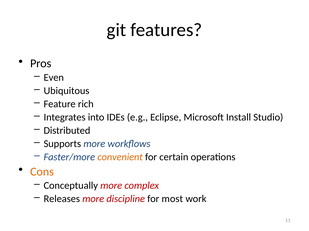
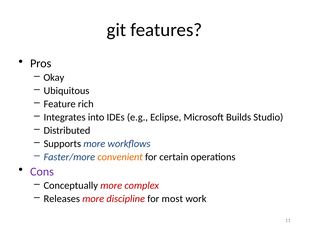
Even: Even -> Okay (54, 78)
Install: Install -> Builds (239, 118)
Cons colour: orange -> purple (42, 172)
